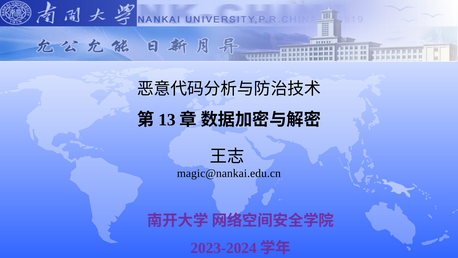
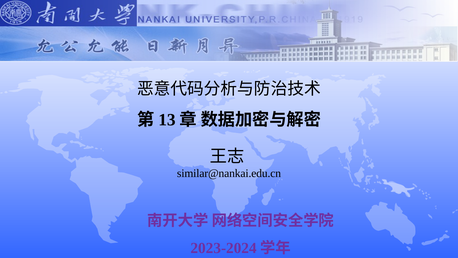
magic@nankai.edu.cn: magic@nankai.edu.cn -> similar@nankai.edu.cn (229, 173)
